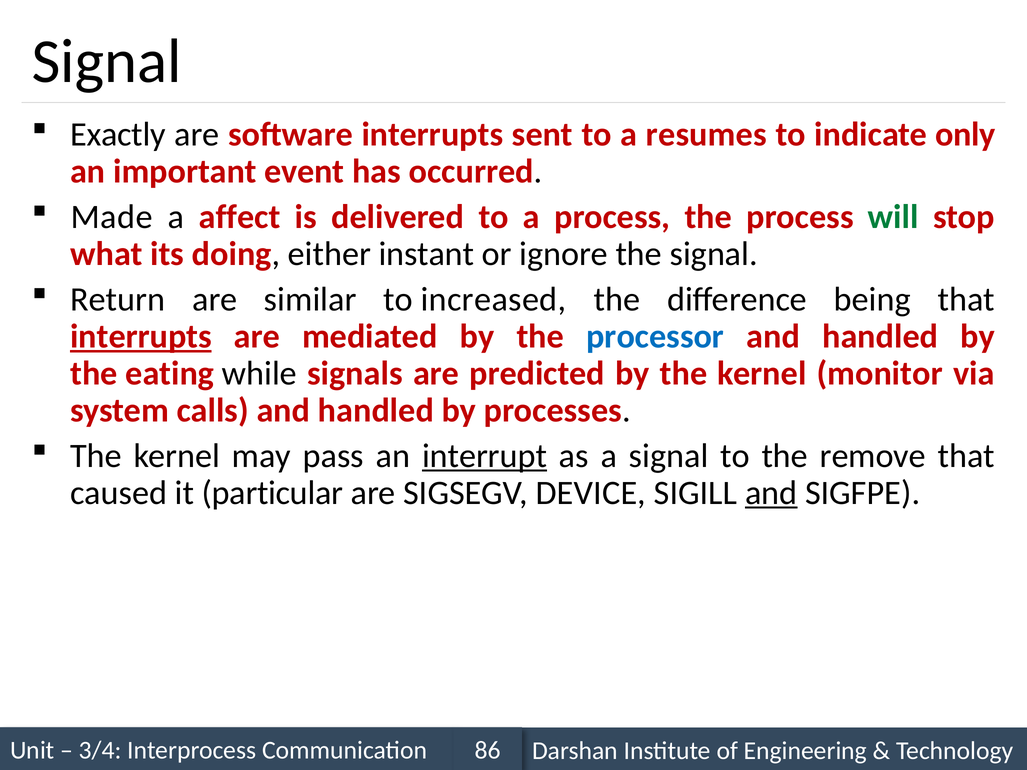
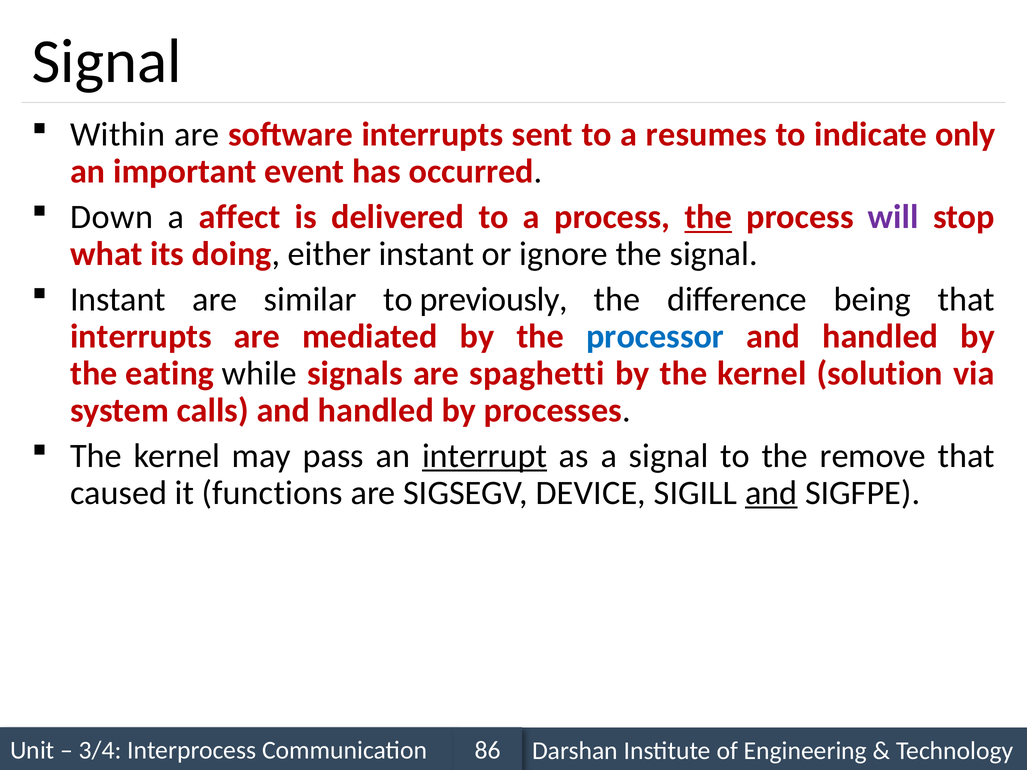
Exactly: Exactly -> Within (118, 135)
Made: Made -> Down (112, 217)
the underline: none -> present (708, 217)
will colour: green -> purple (893, 217)
Return: Return -> Instant (118, 300)
increased: increased -> previously (494, 300)
interrupts underline: present -> none (141, 337)
predicted: predicted -> spaghetti (537, 374)
monitor: monitor -> solution (880, 374)
particular: particular -> functions (272, 493)
